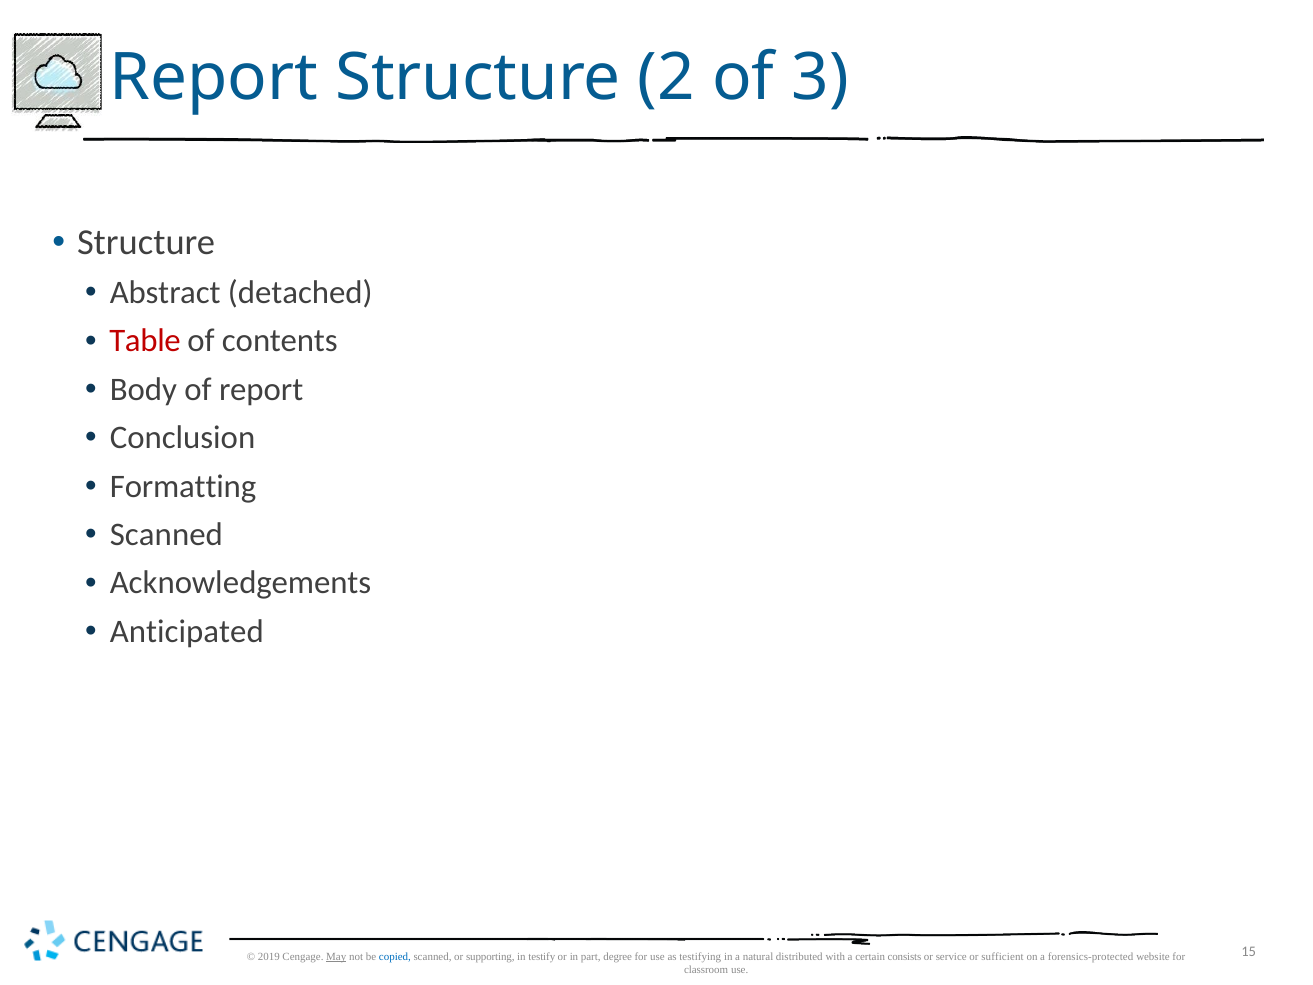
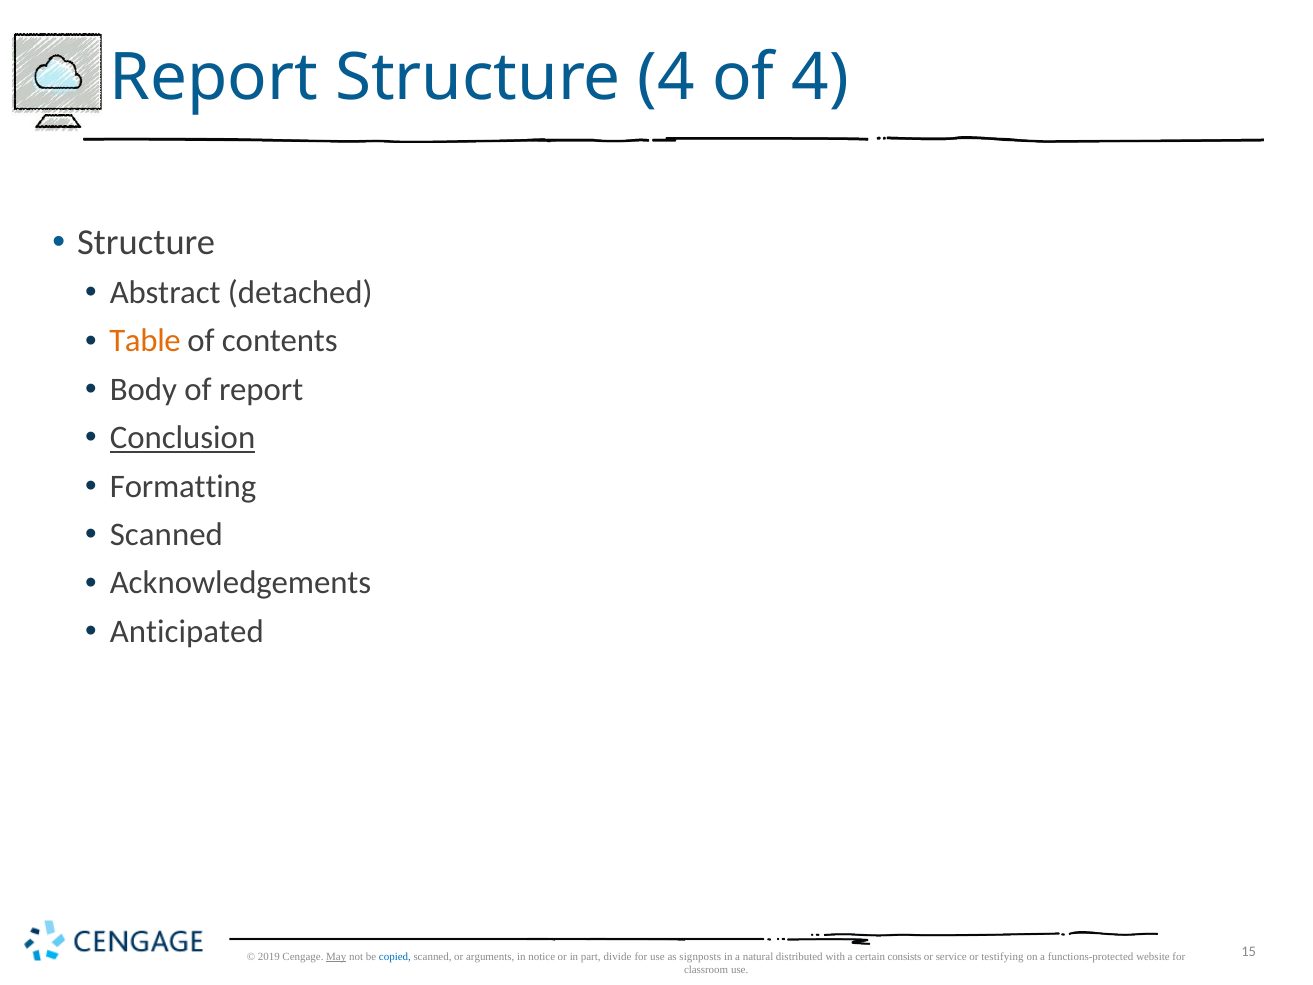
Structure 2: 2 -> 4 (667, 78)
of 3: 3 -> 4 (820, 78)
Table colour: red -> orange (145, 341)
Conclusion underline: none -> present (183, 438)
supporting: supporting -> arguments (490, 956)
testify: testify -> notice (542, 956)
degree: degree -> divide (618, 956)
testifying: testifying -> signposts (700, 956)
sufficient: sufficient -> testifying (1003, 956)
forensics-protected: forensics-protected -> functions-protected (1091, 956)
